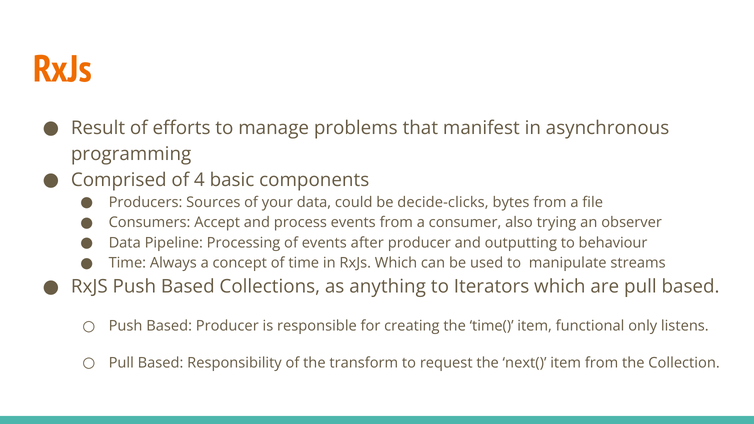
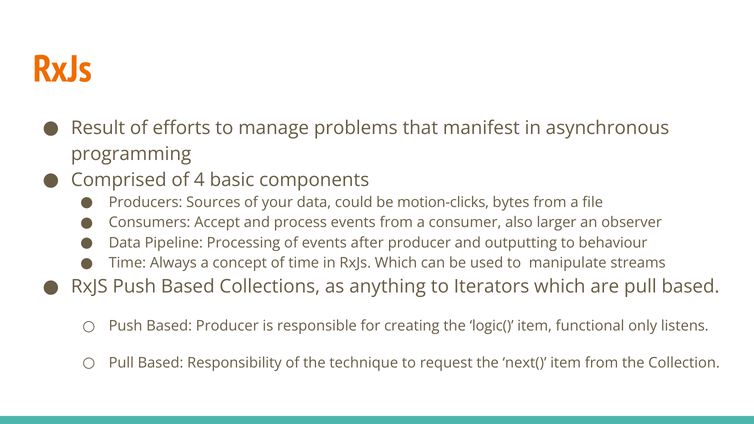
decide-clicks: decide-clicks -> motion-clicks (443, 202)
trying: trying -> larger (557, 223)
time(: time( -> logic( (492, 326)
transform: transform -> technique (364, 363)
